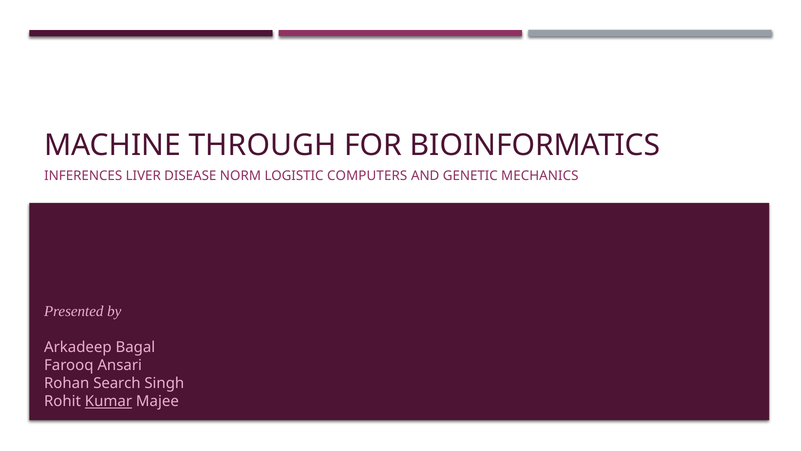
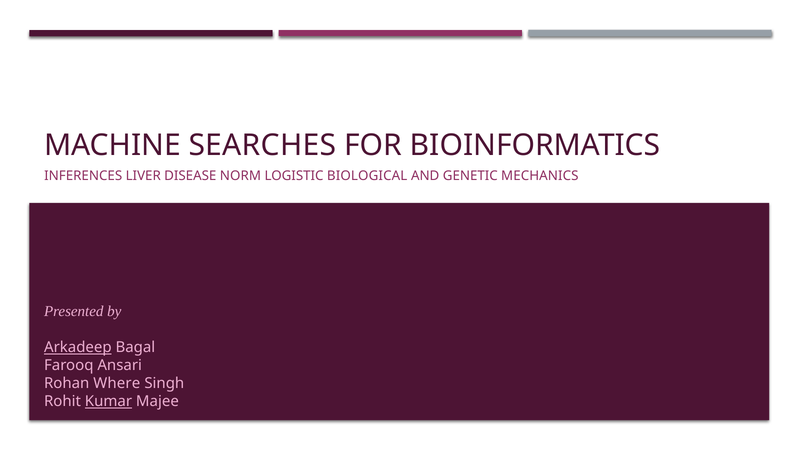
THROUGH: THROUGH -> SEARCHES (262, 145)
COMPUTERS: COMPUTERS -> BIOLOGICAL (367, 176)
Arkadeep underline: none -> present (78, 347)
Search: Search -> Where (117, 383)
